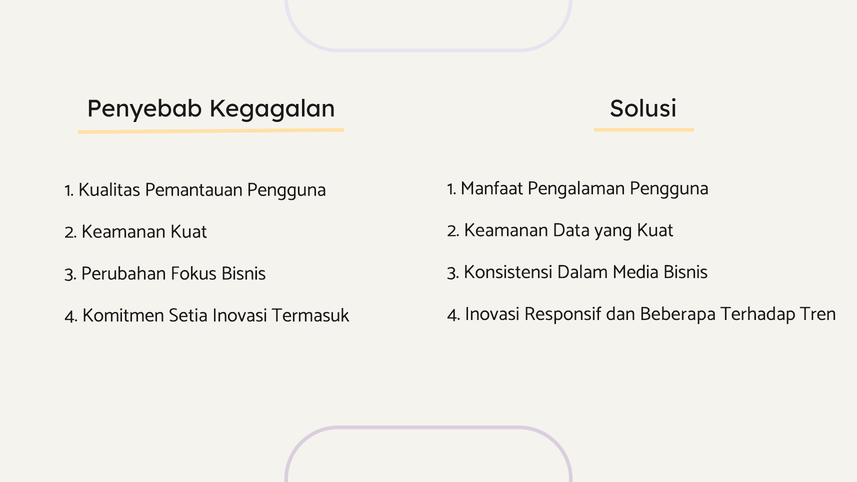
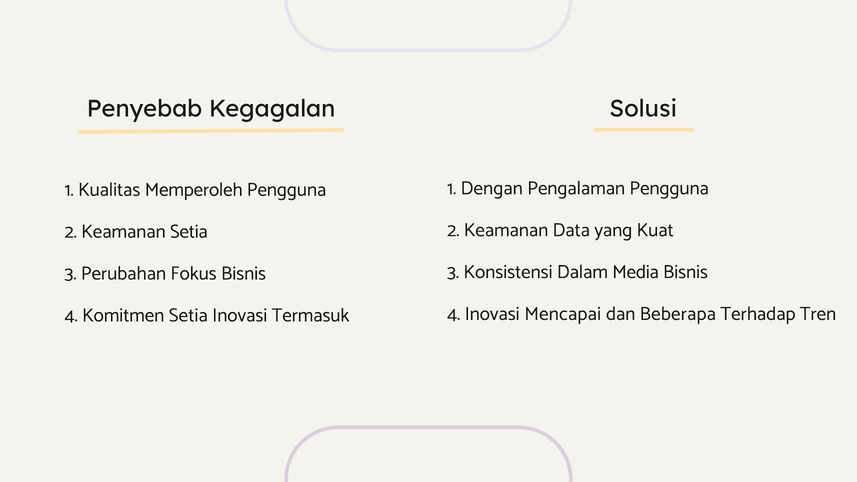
Manfaat: Manfaat -> Dengan (492, 188)
Pemantauan: Pemantauan -> Memperoleh (194, 190)
Keamanan Kuat: Kuat -> Setia (189, 231)
Responsif: Responsif -> Mencapai (563, 314)
